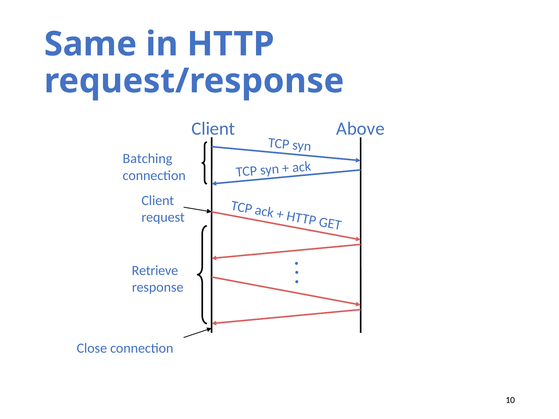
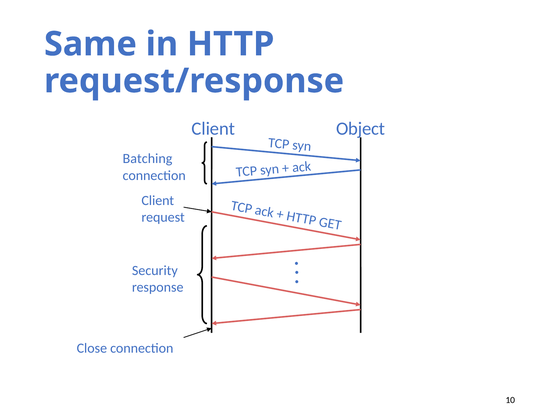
Above: Above -> Object (361, 129)
Retrieve: Retrieve -> Security (155, 271)
